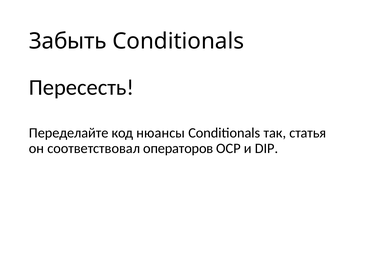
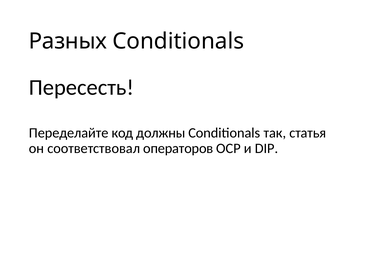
Забыть: Забыть -> Разных (68, 41)
нюансы: нюансы -> должны (161, 133)
